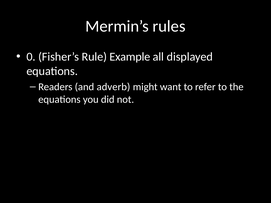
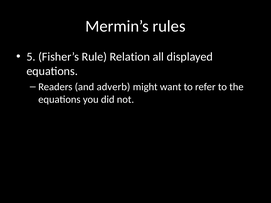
0: 0 -> 5 (31, 57)
Example: Example -> Relation (130, 57)
